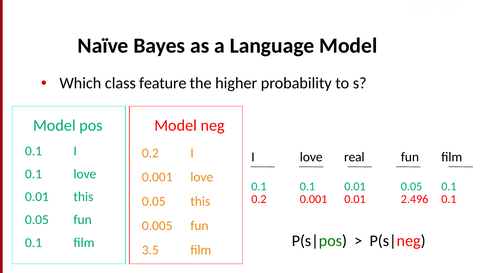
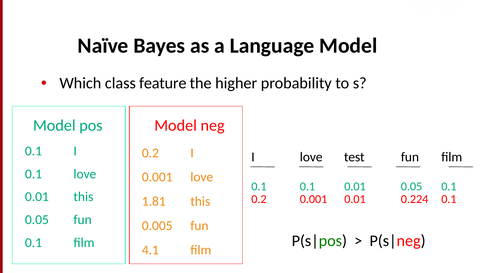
real: real -> test (354, 157)
2.496: 2.496 -> 0.224 (415, 199)
0.05: 0.05 -> 1.81 (154, 201)
3.5: 3.5 -> 4.1 (150, 250)
